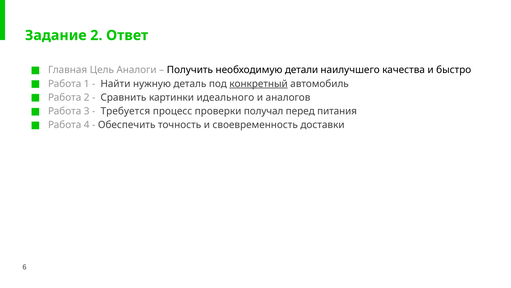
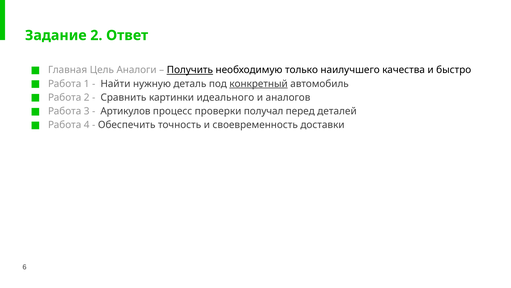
Получить underline: none -> present (190, 70)
детали: детали -> только (301, 70)
Требуется: Требуется -> Артикулов (125, 111)
питания: питания -> деталей (337, 111)
